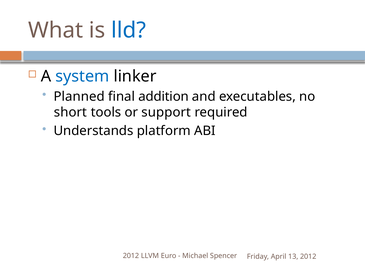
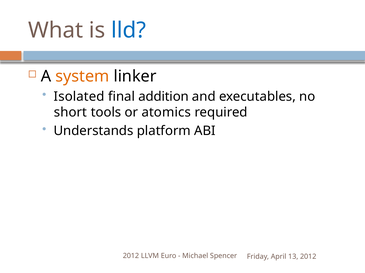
system colour: blue -> orange (82, 77)
Planned: Planned -> Isolated (79, 97)
support: support -> atomics (166, 113)
